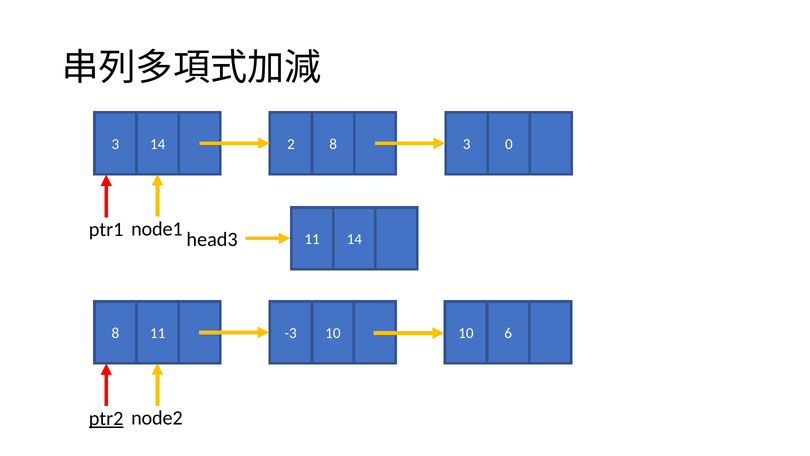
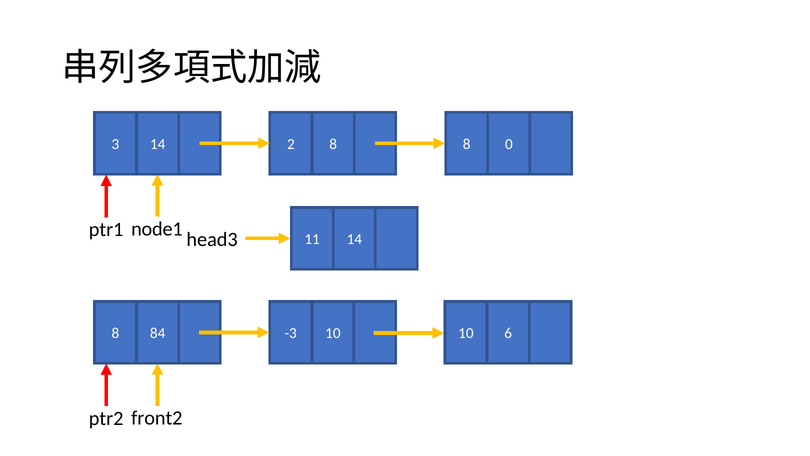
14 3: 3 -> 8 (467, 144)
8 11: 11 -> 84 (158, 333)
node2: node2 -> front2 (157, 418)
ptr2 underline: present -> none (106, 418)
